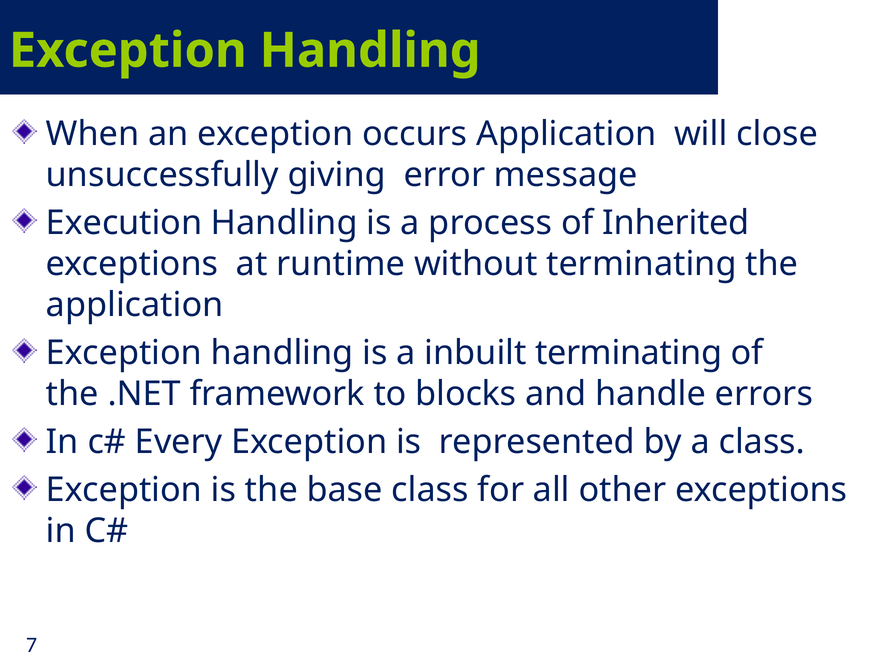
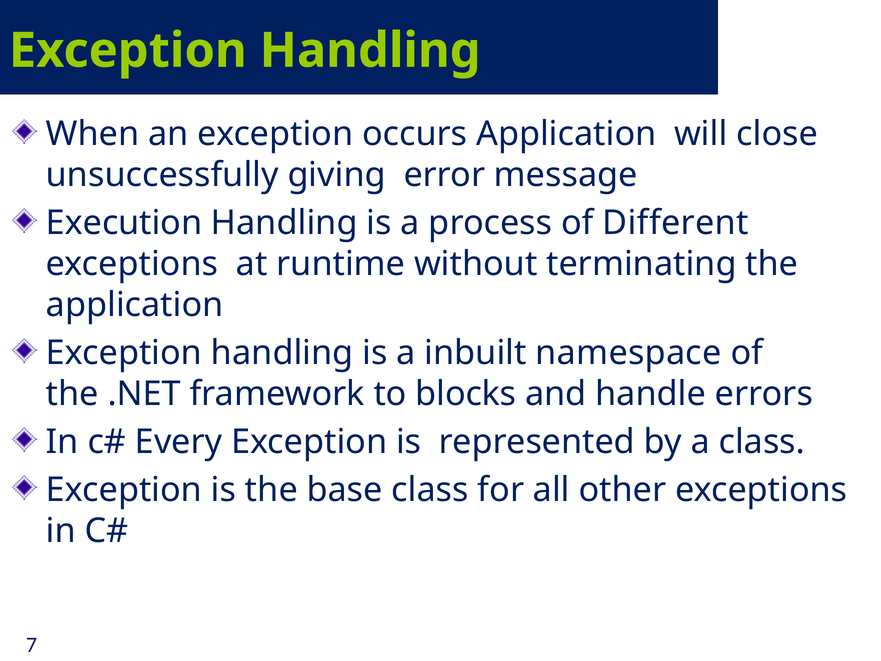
Inherited: Inherited -> Different (676, 223)
inbuilt terminating: terminating -> namespace (628, 353)
